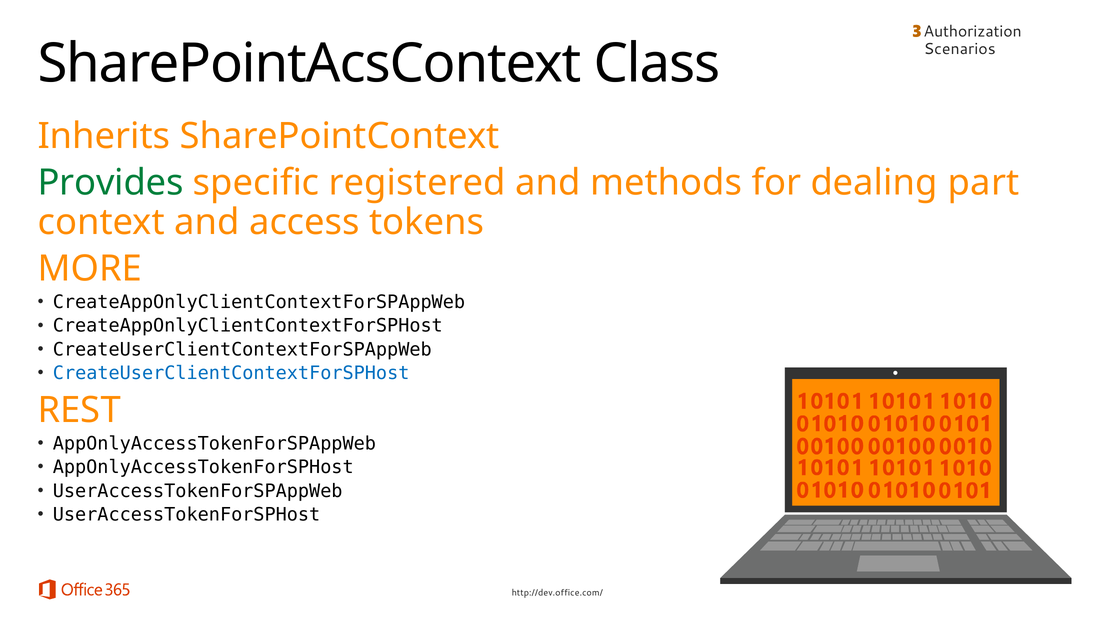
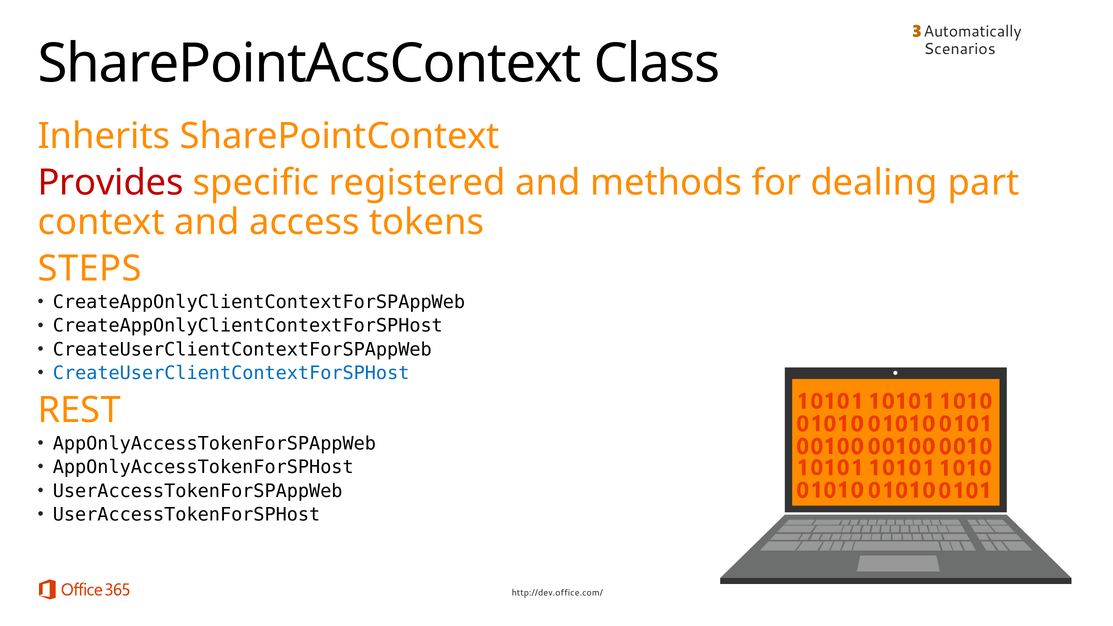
Authorization: Authorization -> Automatically (973, 32)
Provides colour: green -> red (111, 183)
MORE: MORE -> STEPS (90, 269)
